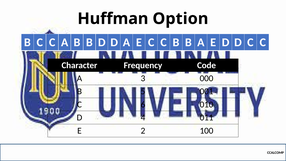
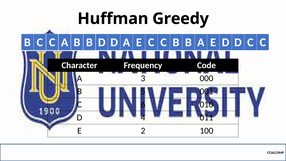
Option: Option -> Greedy (181, 19)
